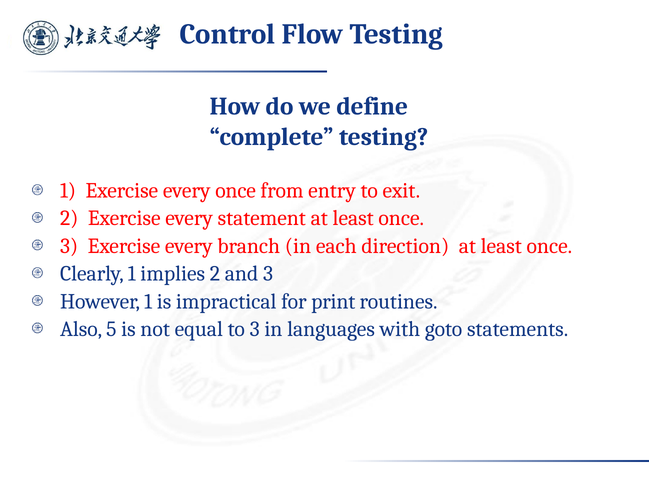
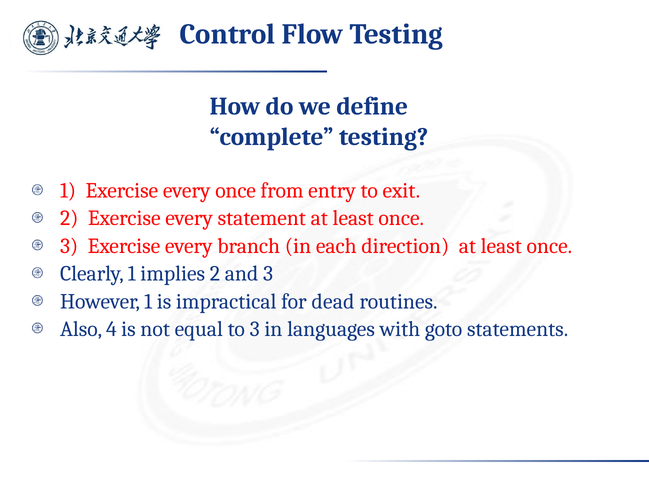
print: print -> dead (333, 301)
5: 5 -> 4 (111, 329)
